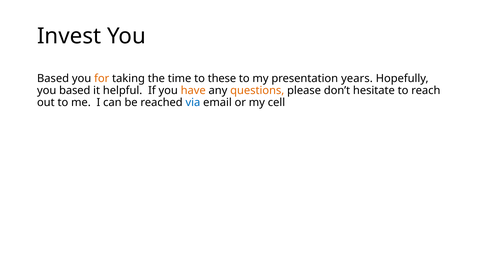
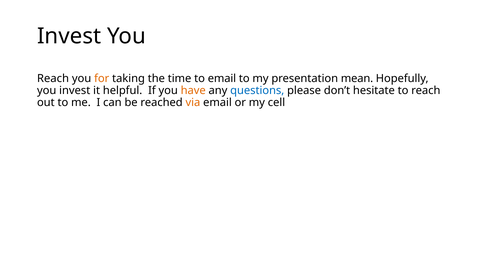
Based: Based -> Reach (53, 79)
to these: these -> email (222, 79)
years: years -> mean (357, 79)
based: based -> invest (75, 91)
questions colour: orange -> blue (257, 91)
via colour: blue -> orange (193, 103)
